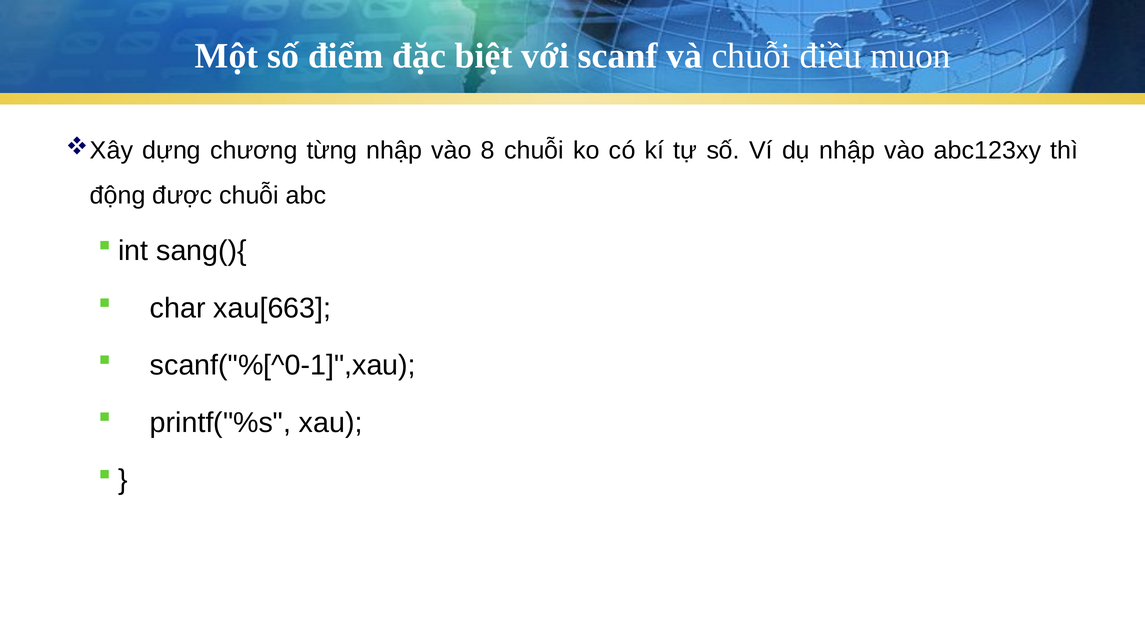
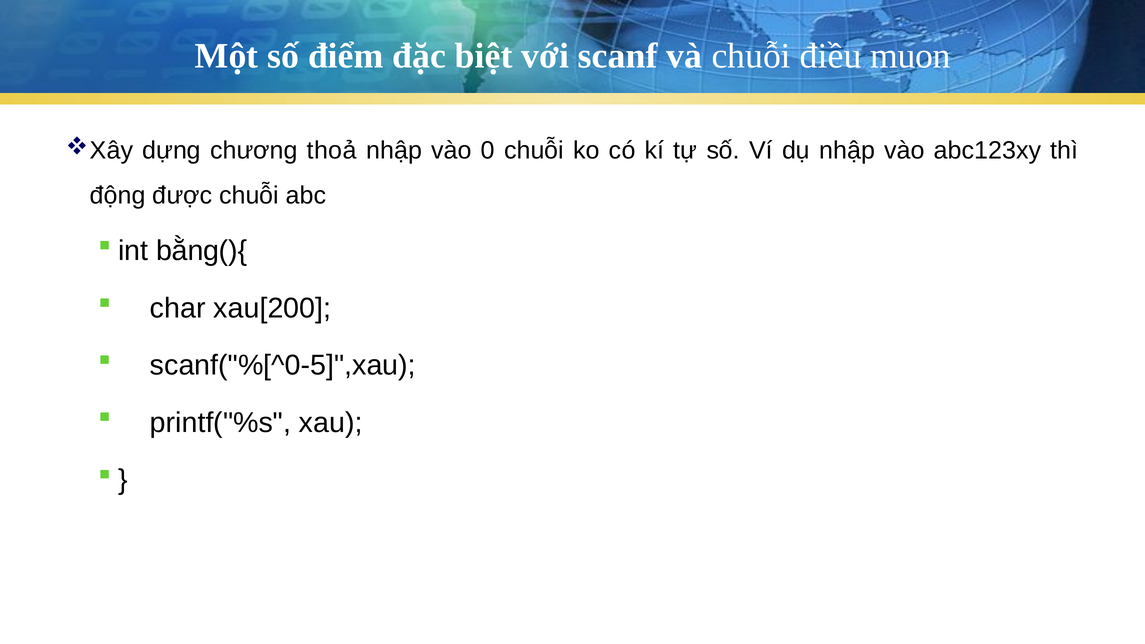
từng: từng -> thoả (332, 151)
8: 8 -> 0 (488, 151)
sang(){: sang(){ -> bằng(){ (202, 251)
xau[663: xau[663 -> xau[200 (272, 308)
scanf("%[^0-1]",xau: scanf("%[^0-1]",xau -> scanf("%[^0-5]",xau (283, 365)
